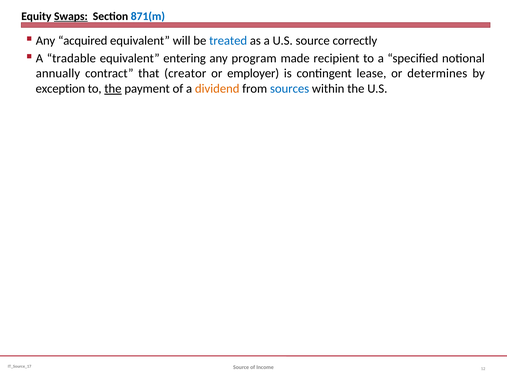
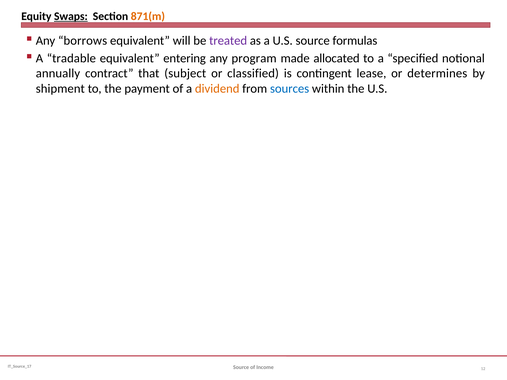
871(m colour: blue -> orange (148, 16)
acquired: acquired -> borrows (83, 41)
treated colour: blue -> purple (228, 41)
correctly: correctly -> formulas (355, 41)
recipient: recipient -> allocated (337, 58)
creator: creator -> subject (185, 74)
employer: employer -> classified (253, 74)
exception: exception -> shipment (60, 89)
the underline: present -> none (113, 89)
